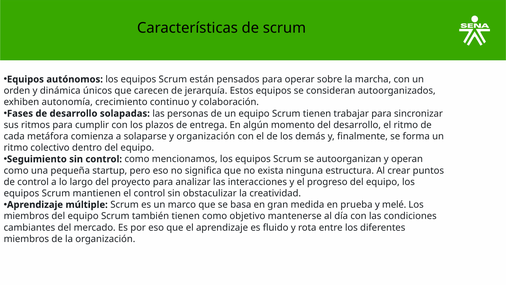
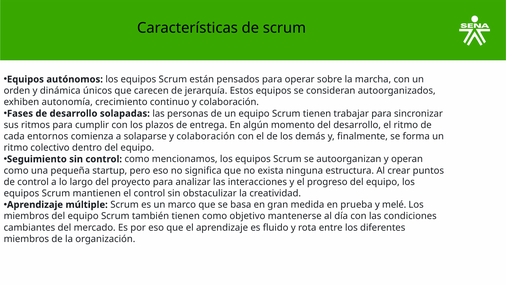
metáfora: metáfora -> entornos (48, 136)
solaparse y organización: organización -> colaboración (206, 136)
